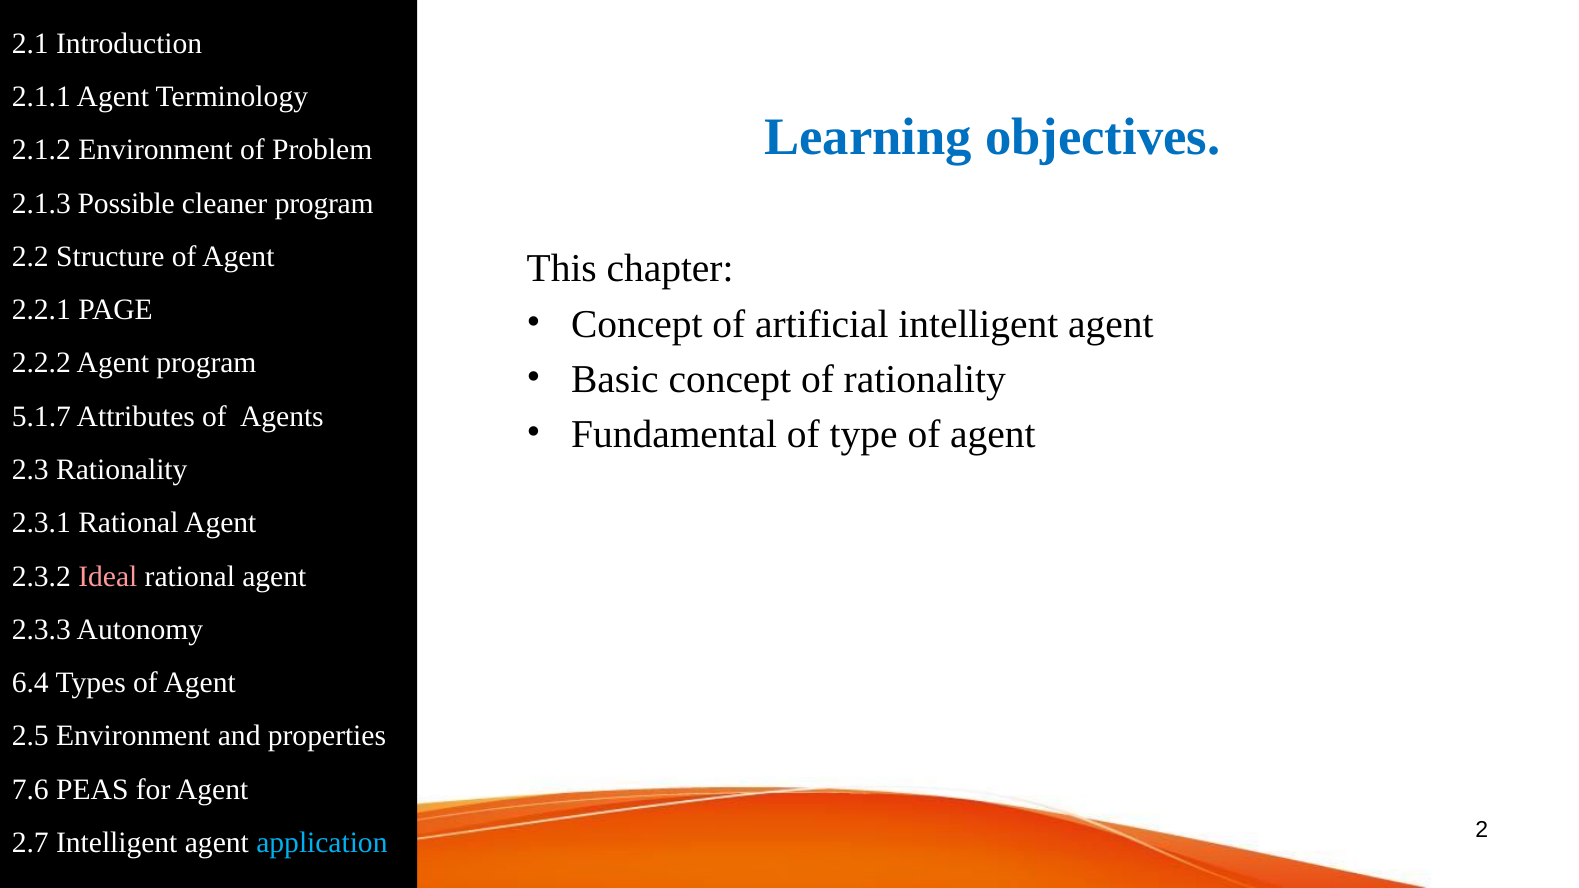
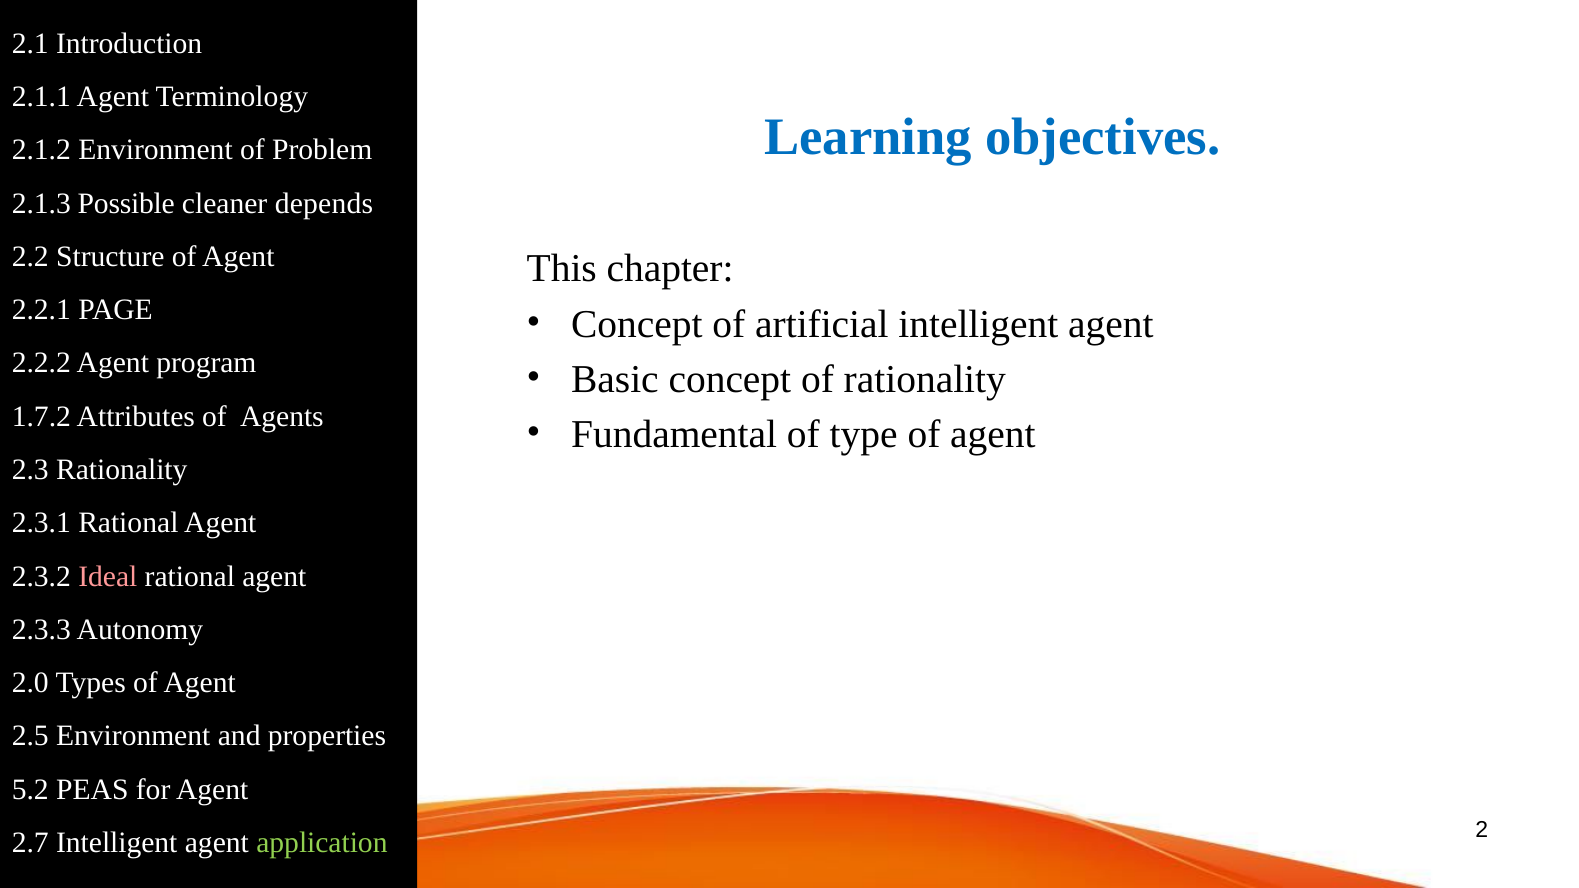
cleaner program: program -> depends (324, 203)
5.1.7: 5.1.7 -> 1.7.2 (41, 417)
6.4: 6.4 -> 2.0 (30, 683)
7.6: 7.6 -> 5.2 (30, 790)
application colour: light blue -> light green (322, 843)
